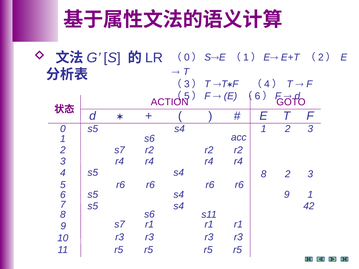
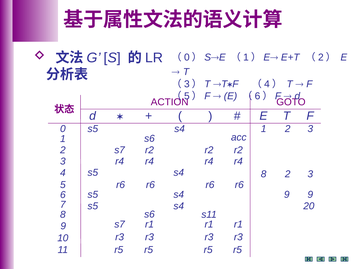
9 1: 1 -> 9 (310, 195)
42: 42 -> 20 (309, 206)
